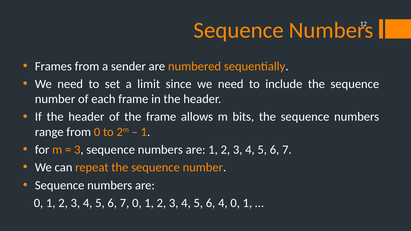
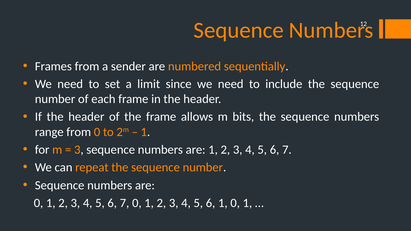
6 4: 4 -> 1 (223, 203)
